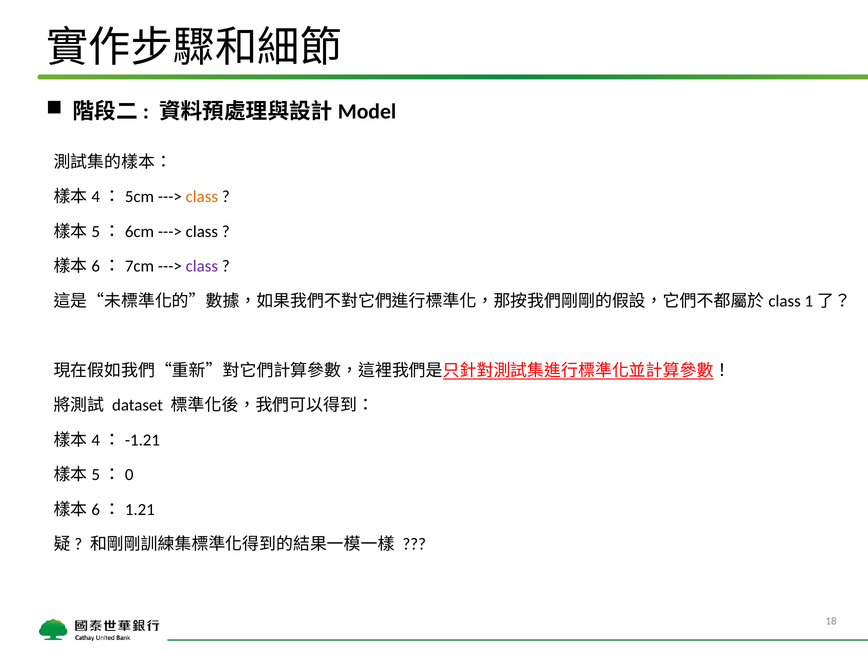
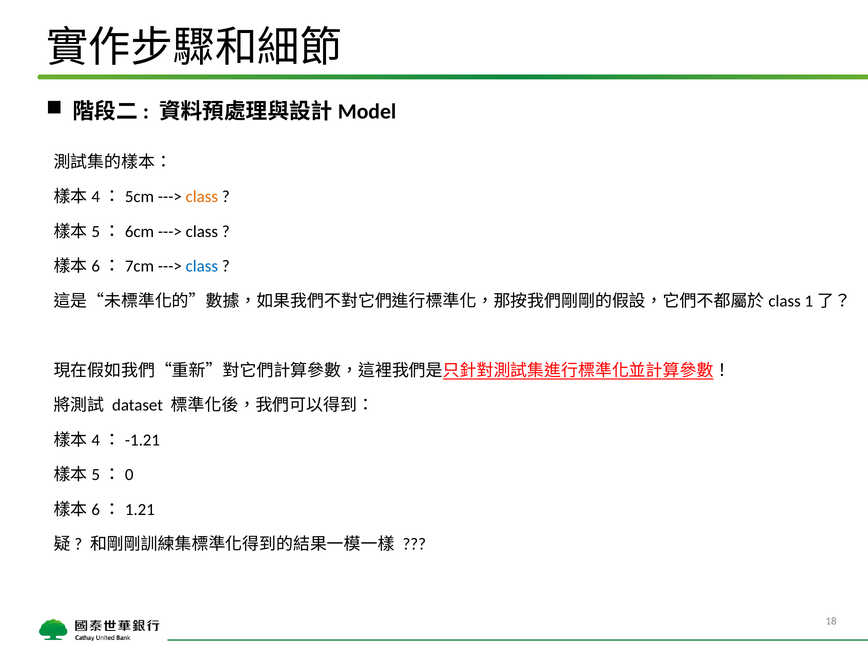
class colour: purple -> blue (202, 266)
